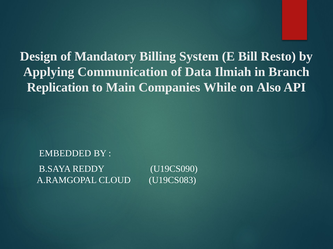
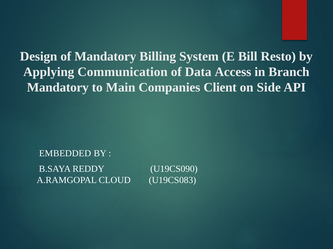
Ilmiah: Ilmiah -> Access (233, 72)
Replication: Replication -> Mandatory (58, 88)
While: While -> Client (220, 88)
Also: Also -> Side (269, 88)
